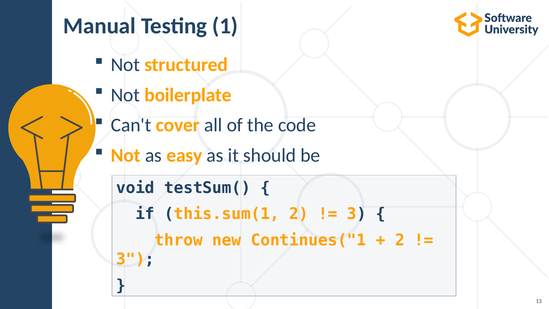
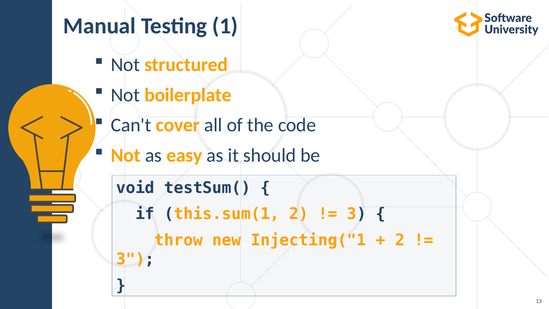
Continues("1: Continues("1 -> Injecting("1 (309, 240)
